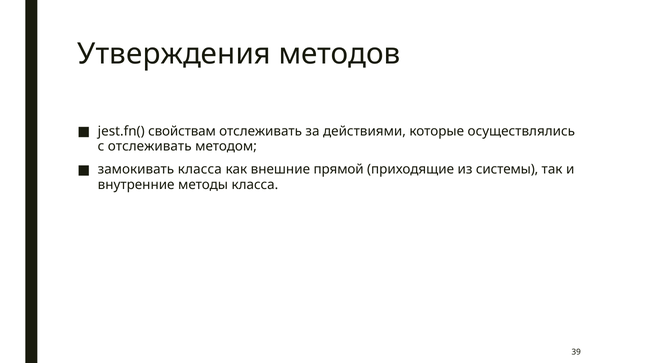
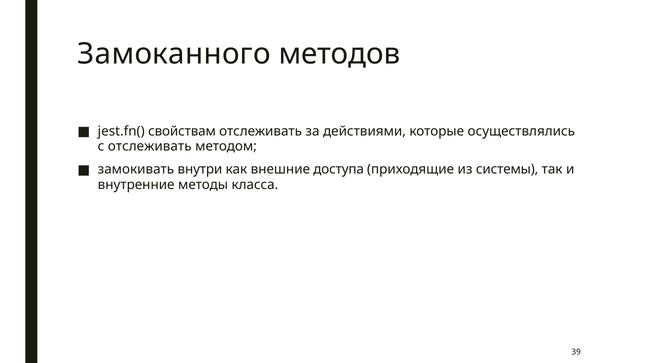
Утверждения: Утверждения -> Замоканного (174, 54)
замокивать класса: класса -> внутри (200, 169)
прямой: прямой -> доступа (339, 169)
